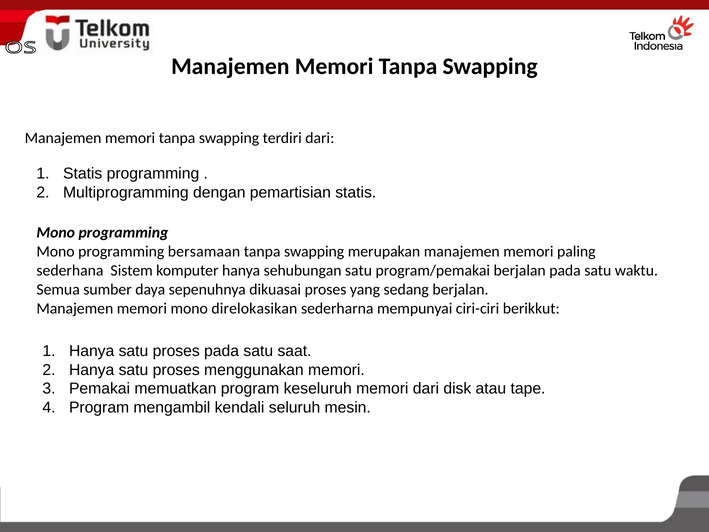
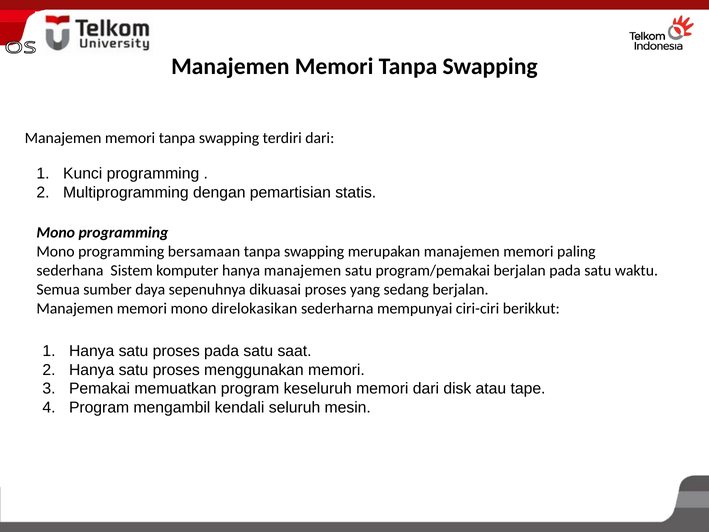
Statis: Statis -> Kunci (83, 174)
hanya sehubungan: sehubungan -> manajemen (303, 270)
